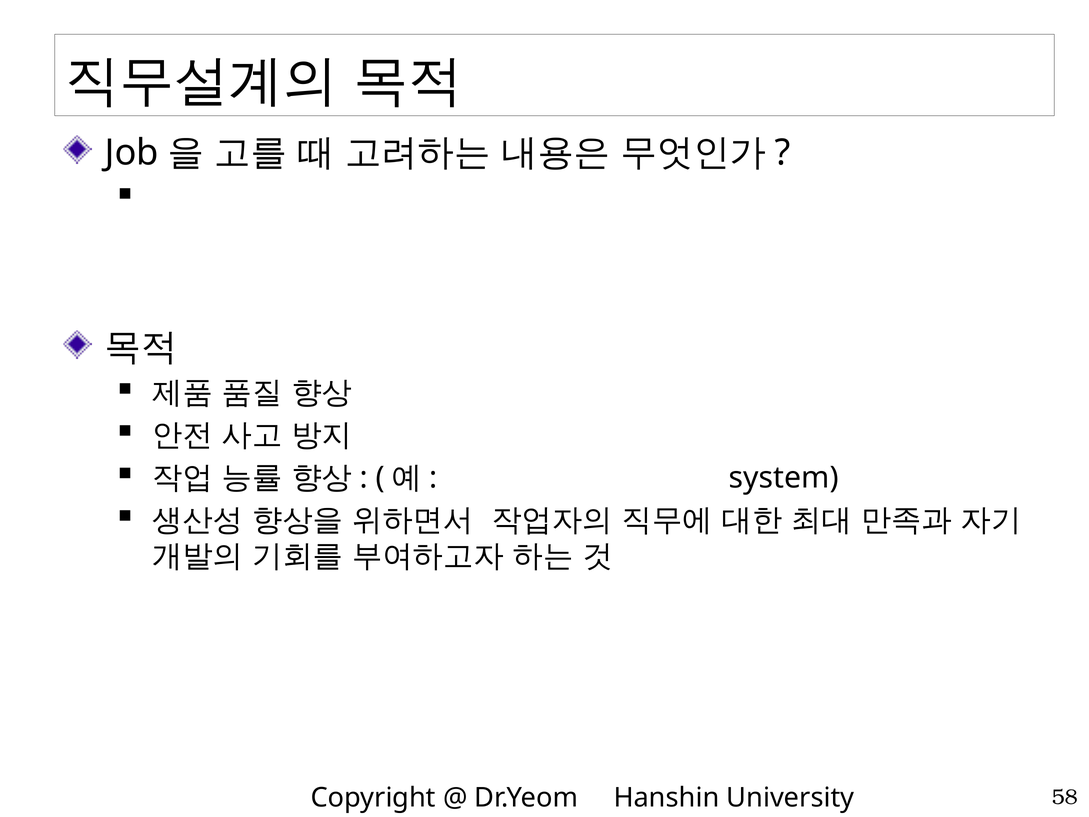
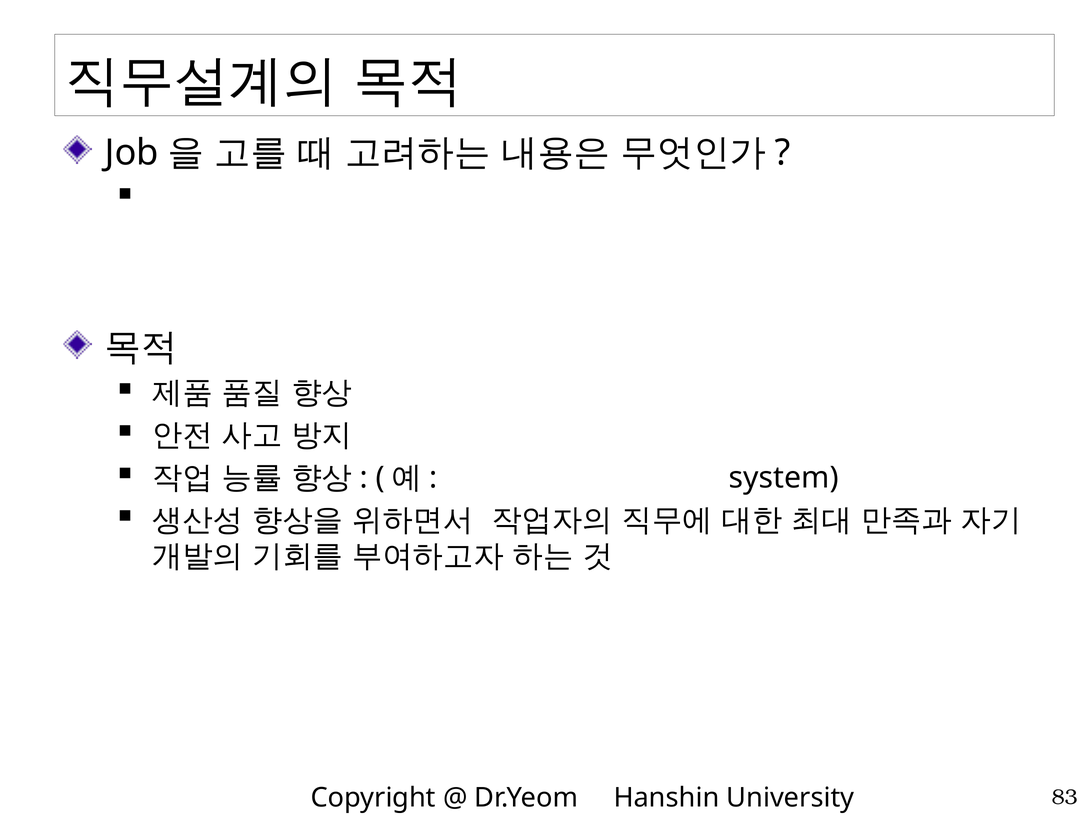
58: 58 -> 83 (1065, 797)
